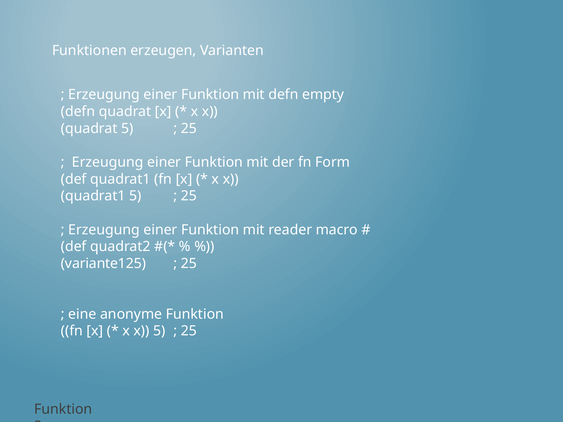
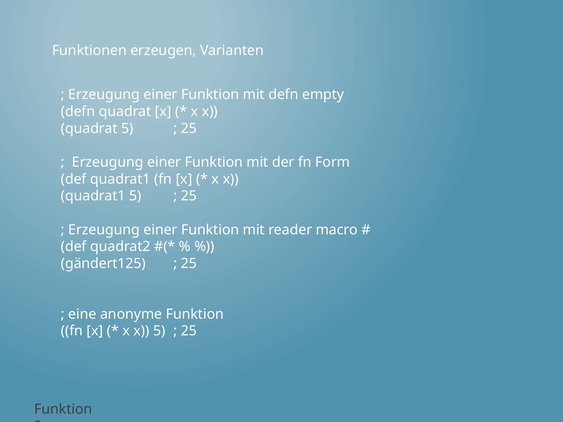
variante125: variante125 -> gändert125 (103, 264)
